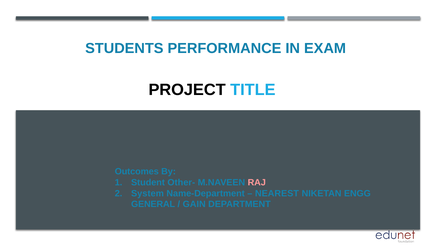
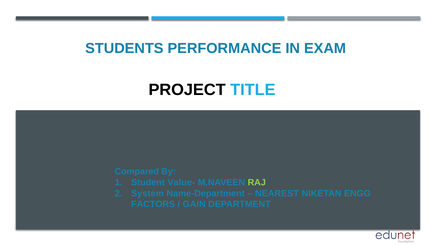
Outcomes: Outcomes -> Compared (137, 172)
Other-: Other- -> Value- (181, 183)
RAJ colour: pink -> light green (257, 183)
GENERAL: GENERAL -> FACTORS (153, 204)
